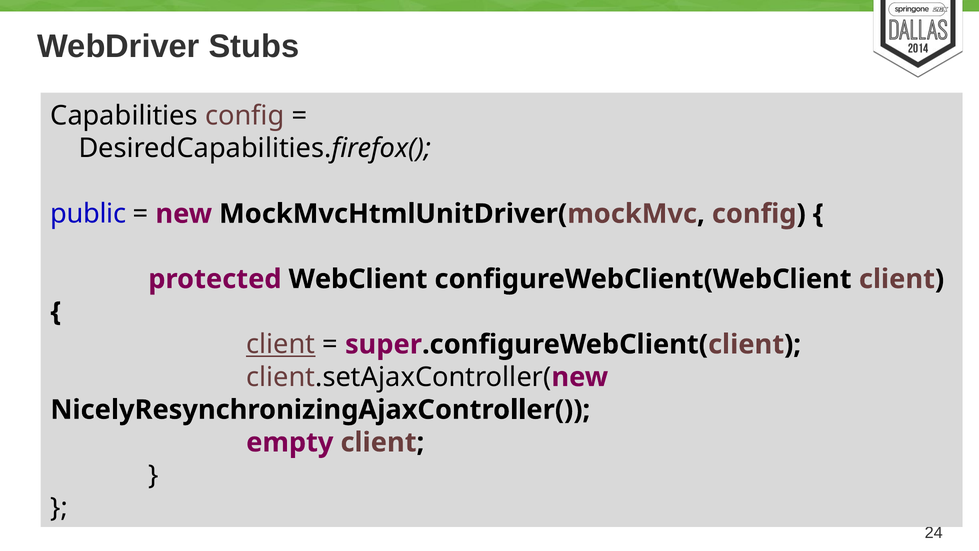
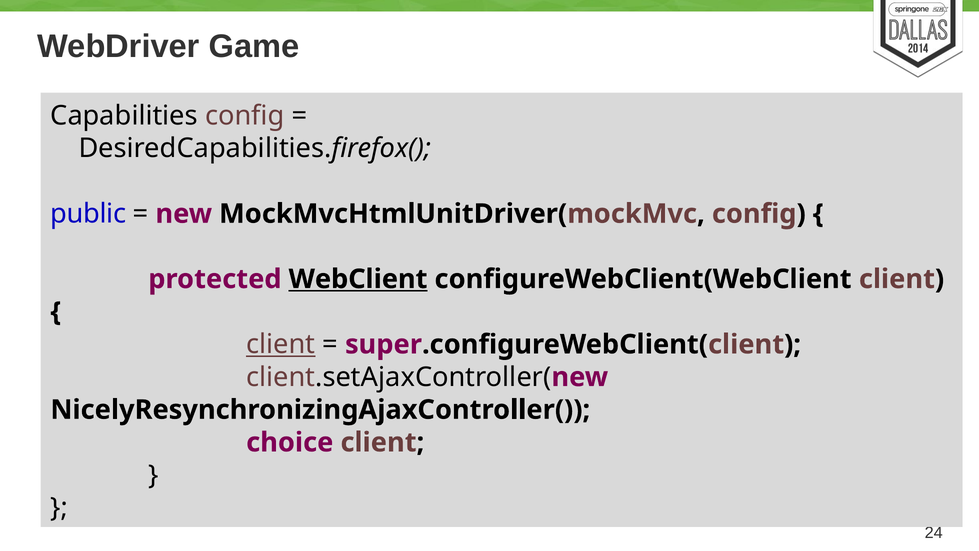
Stubs: Stubs -> Game (254, 46)
WebClient underline: none -> present (358, 279)
empty: empty -> choice (290, 442)
